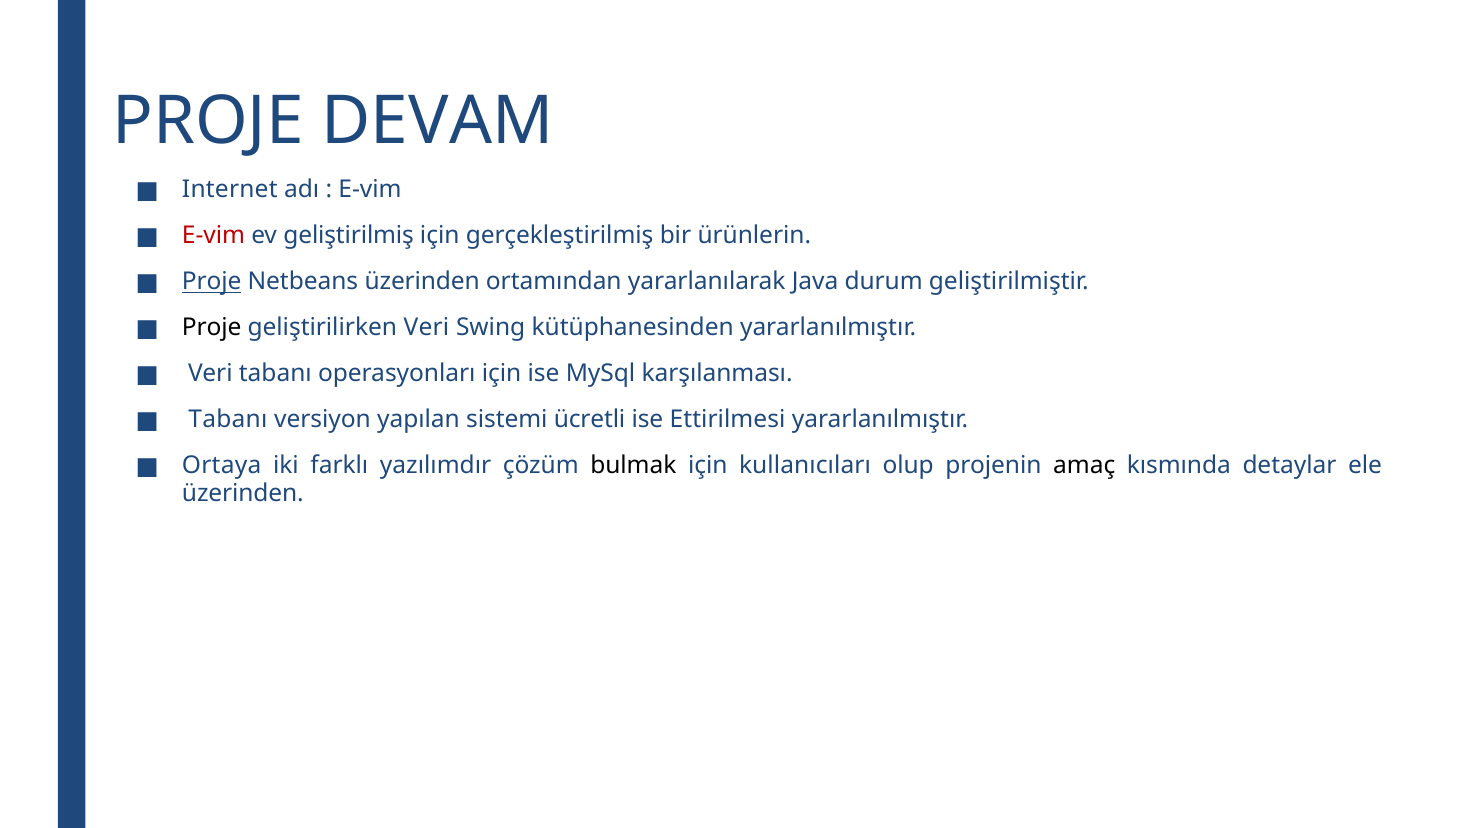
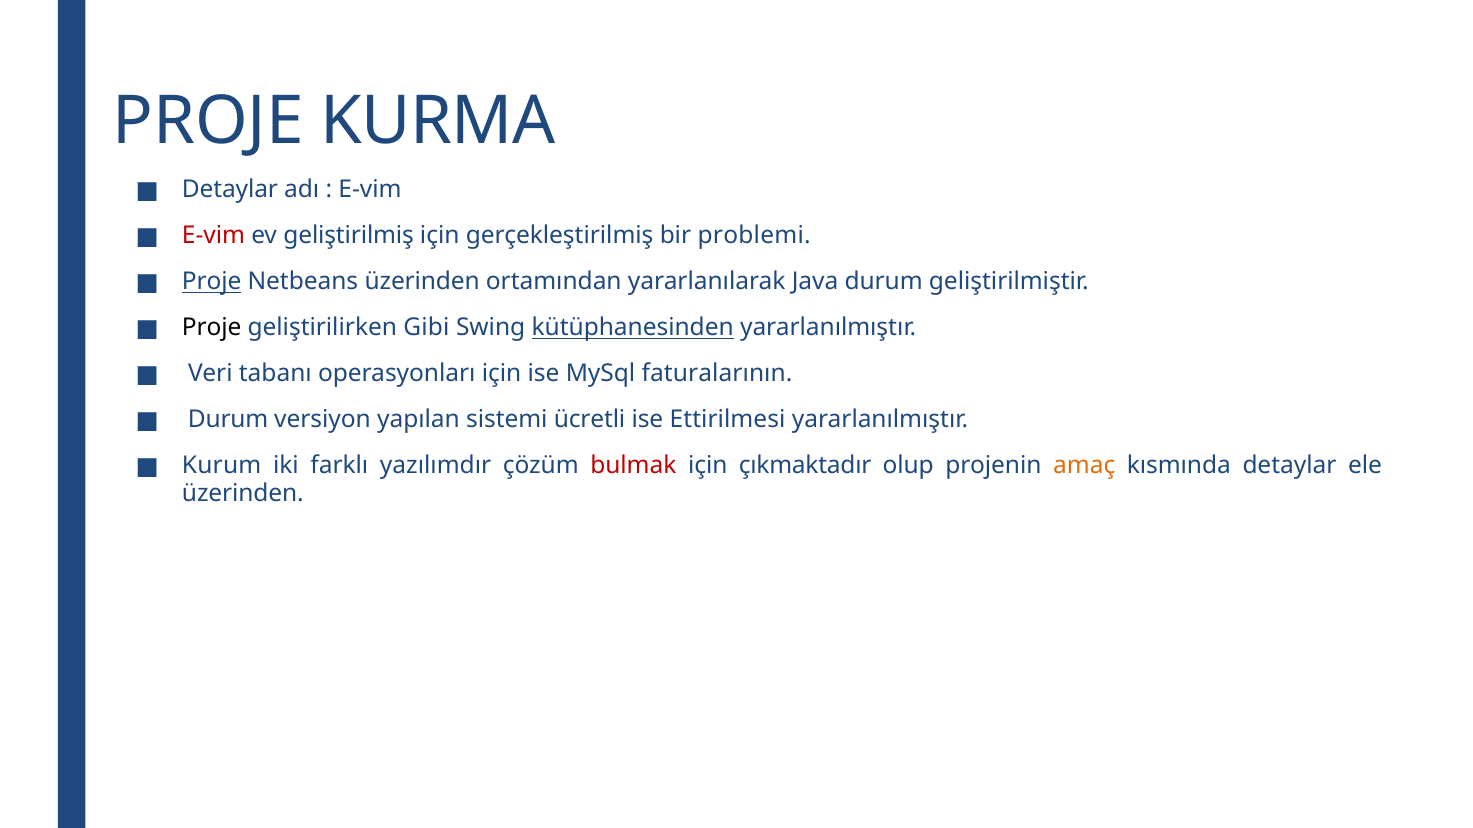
DEVAM: DEVAM -> KURMA (438, 121)
Internet: Internet -> Detaylar (230, 190)
ürünlerin: ürünlerin -> problemi (754, 236)
geliştirilirken Veri: Veri -> Gibi (426, 328)
kütüphanesinden underline: none -> present (633, 328)
karşılanması: karşılanması -> faturalarının (717, 374)
Tabanı: Tabanı -> Durum (228, 420)
Ortaya: Ortaya -> Kurum (222, 466)
bulmak colour: black -> red (633, 466)
kullanıcıları: kullanıcıları -> çıkmaktadır (805, 466)
amaç colour: black -> orange (1084, 466)
